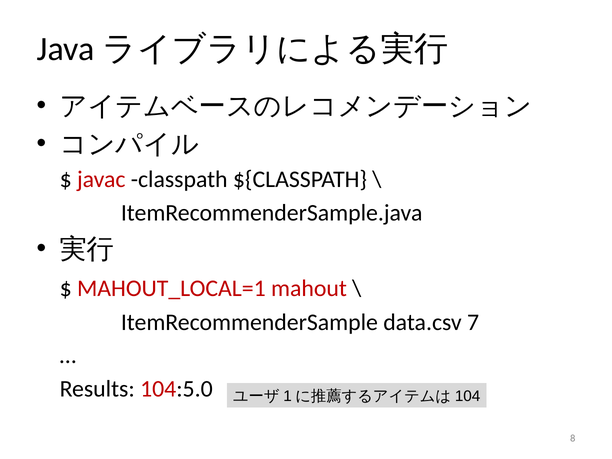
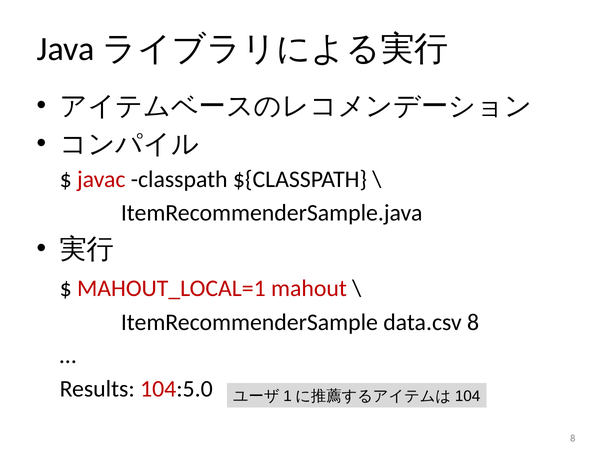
data.csv 7: 7 -> 8 (473, 322)
